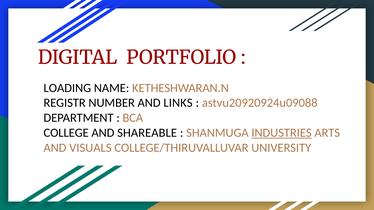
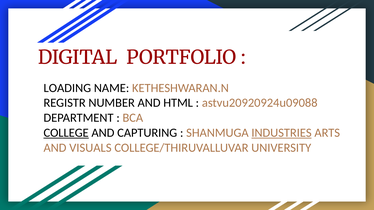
LINKS: LINKS -> HTML (178, 103)
COLLEGE underline: none -> present (66, 133)
SHAREABLE: SHAREABLE -> CAPTURING (147, 133)
